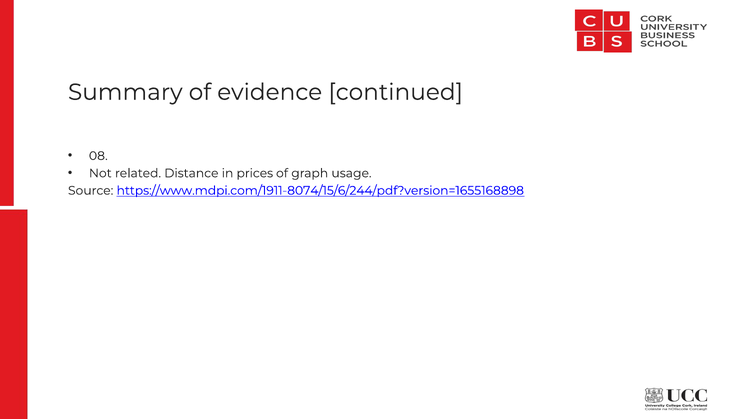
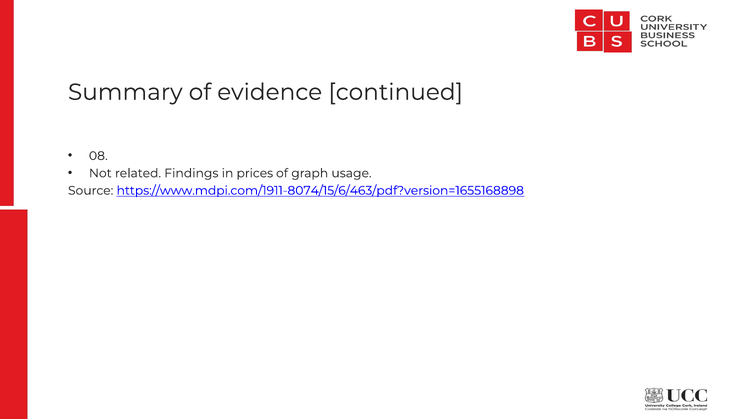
Distance: Distance -> Findings (191, 173)
https://www.mdpi.com/1911-8074/15/6/244/pdf?version=1655168898: https://www.mdpi.com/1911-8074/15/6/244/pdf?version=1655168898 -> https://www.mdpi.com/1911-8074/15/6/463/pdf?version=1655168898 (320, 190)
